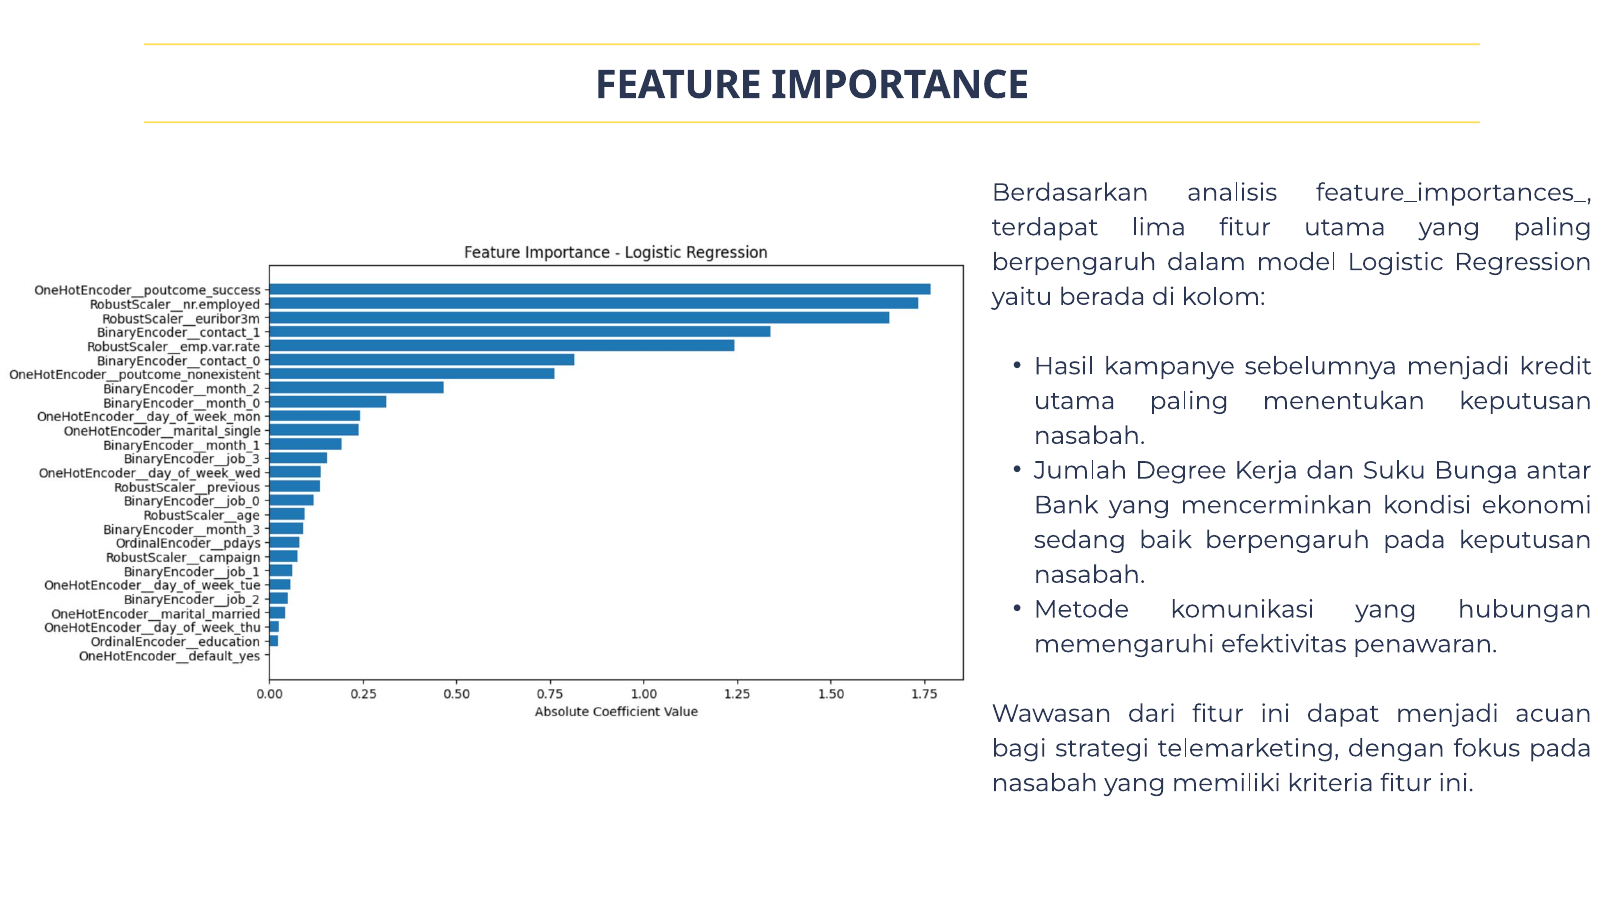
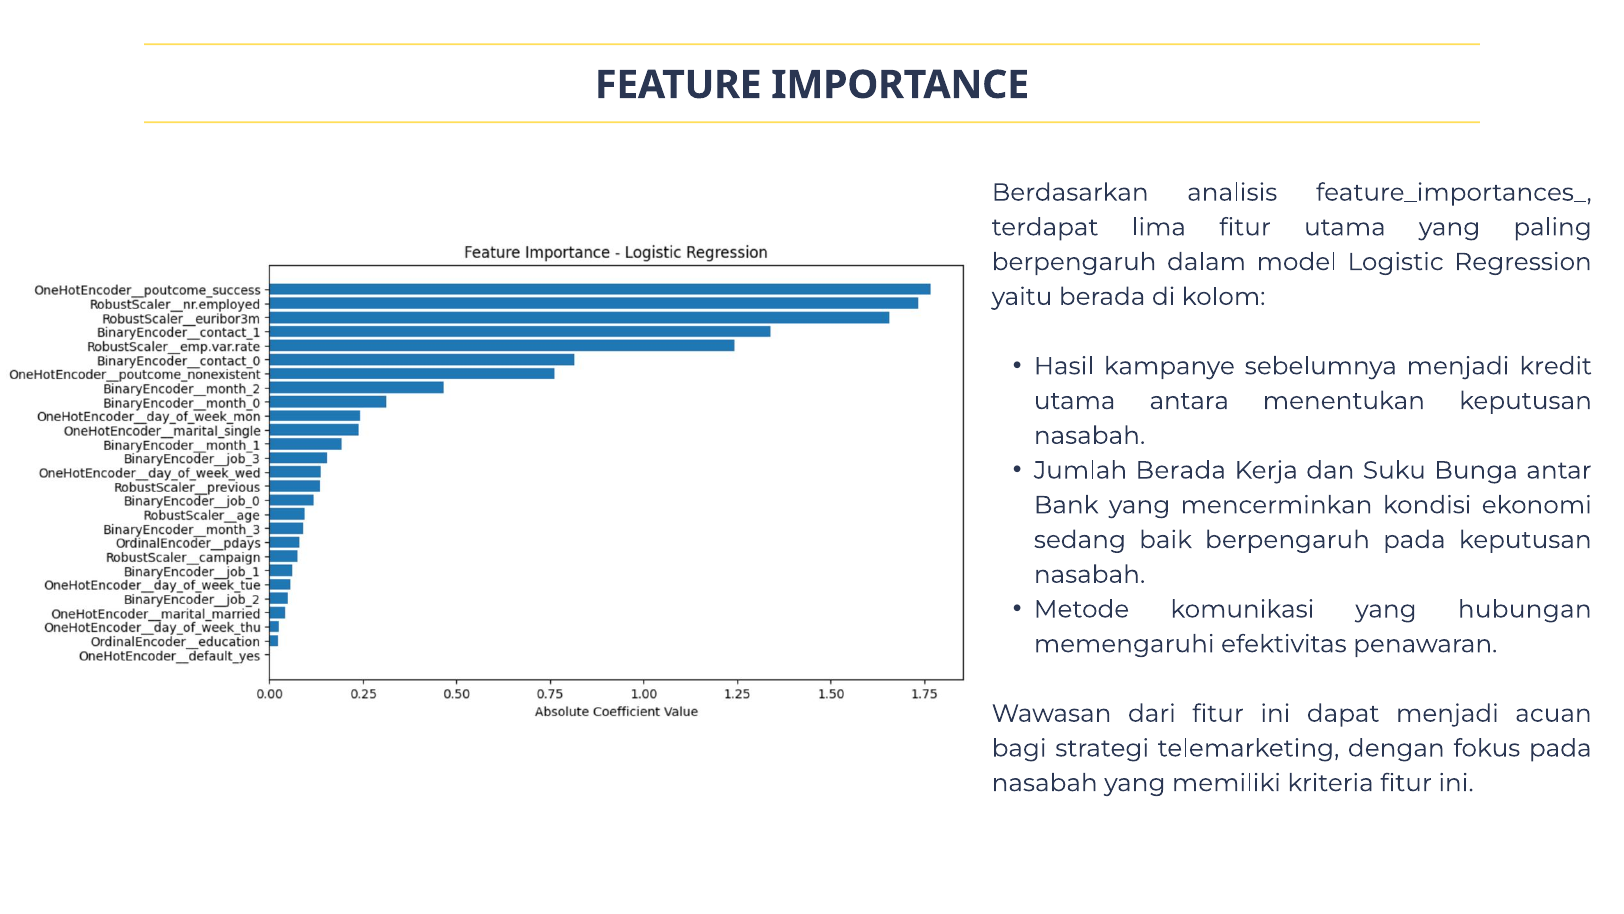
utama paling: paling -> antara (1189, 401)
Jumlah Degree: Degree -> Berada (1181, 470)
